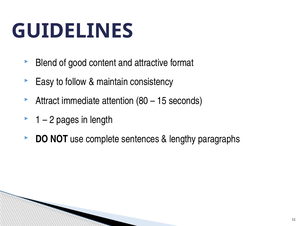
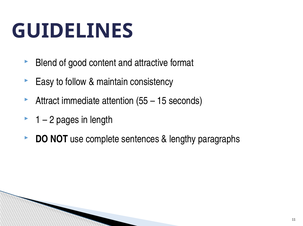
80: 80 -> 55 (142, 101)
